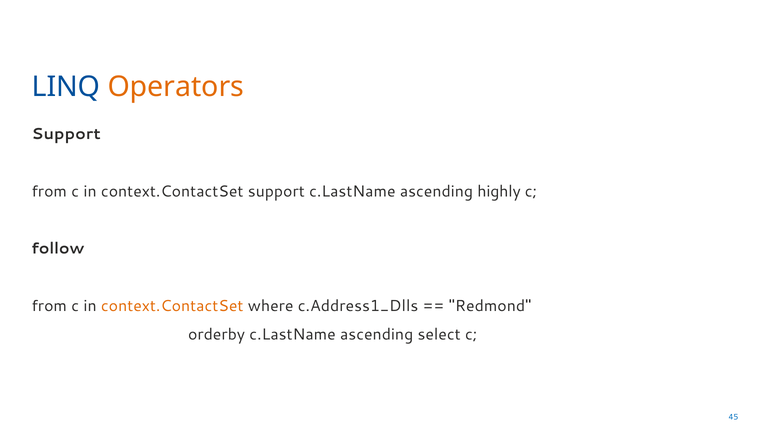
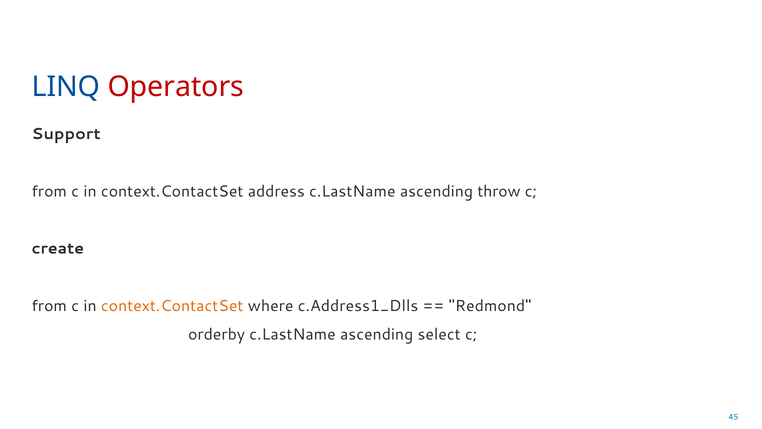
Operators colour: orange -> red (176, 87)
context.ContactSet support: support -> address (276, 191)
highly: highly -> throw (499, 191)
follow: follow -> create (58, 248)
